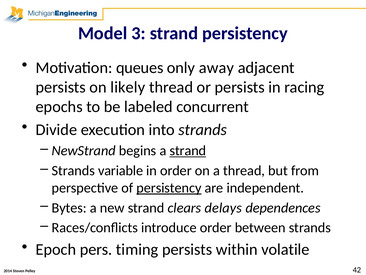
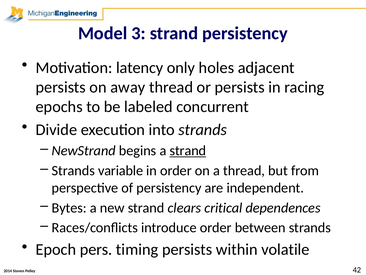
queues: queues -> latency (140, 68)
away: away -> holes (216, 68)
likely: likely -> away (128, 87)
persistency underline: present -> none (169, 187)
delays: delays -> critical (223, 207)
